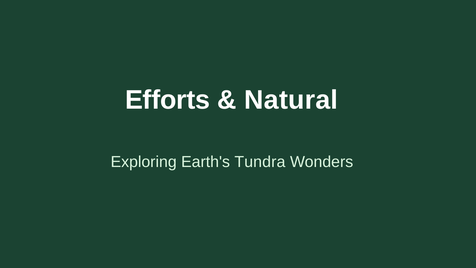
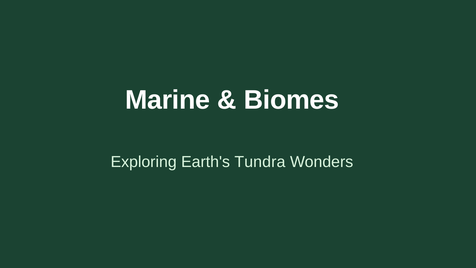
Efforts: Efforts -> Marine (168, 100)
Natural: Natural -> Biomes (291, 100)
